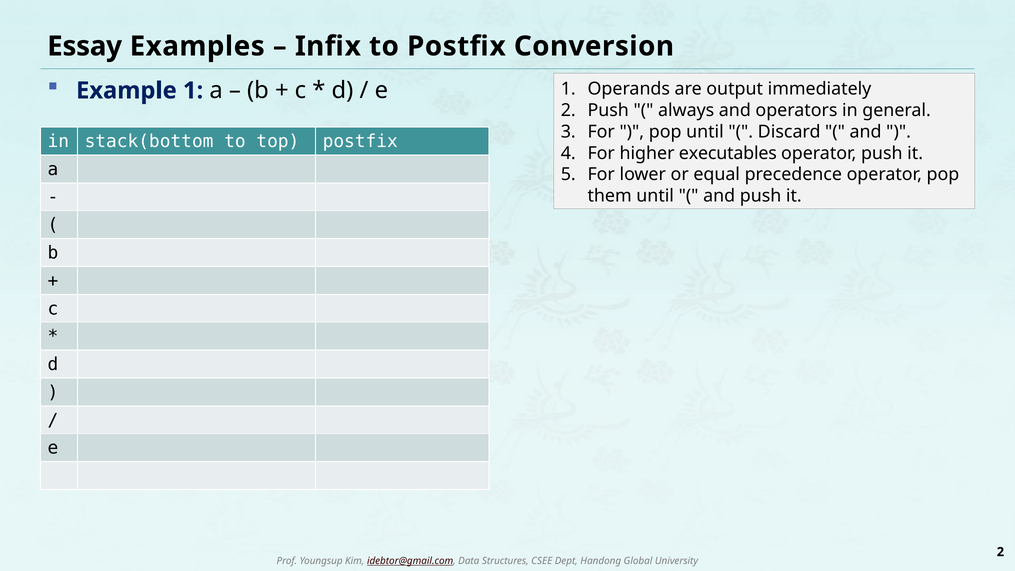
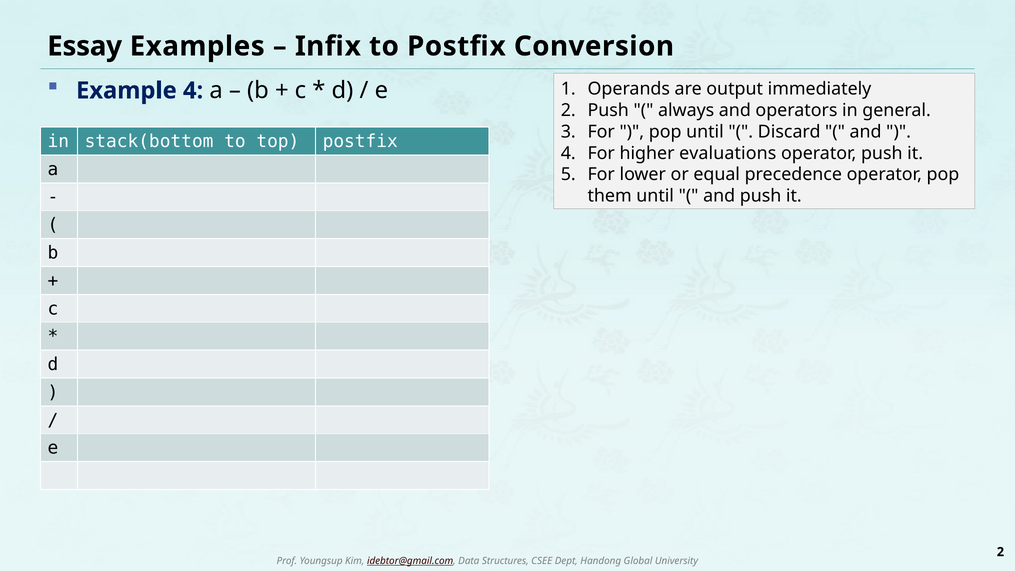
Example 1: 1 -> 4 (193, 91)
executables: executables -> evaluations (728, 153)
